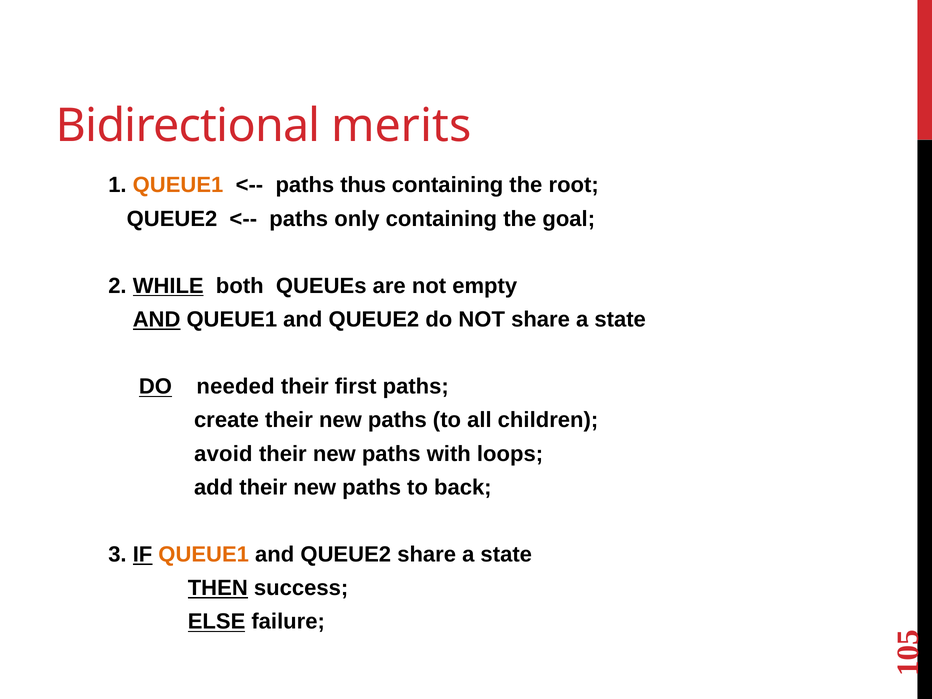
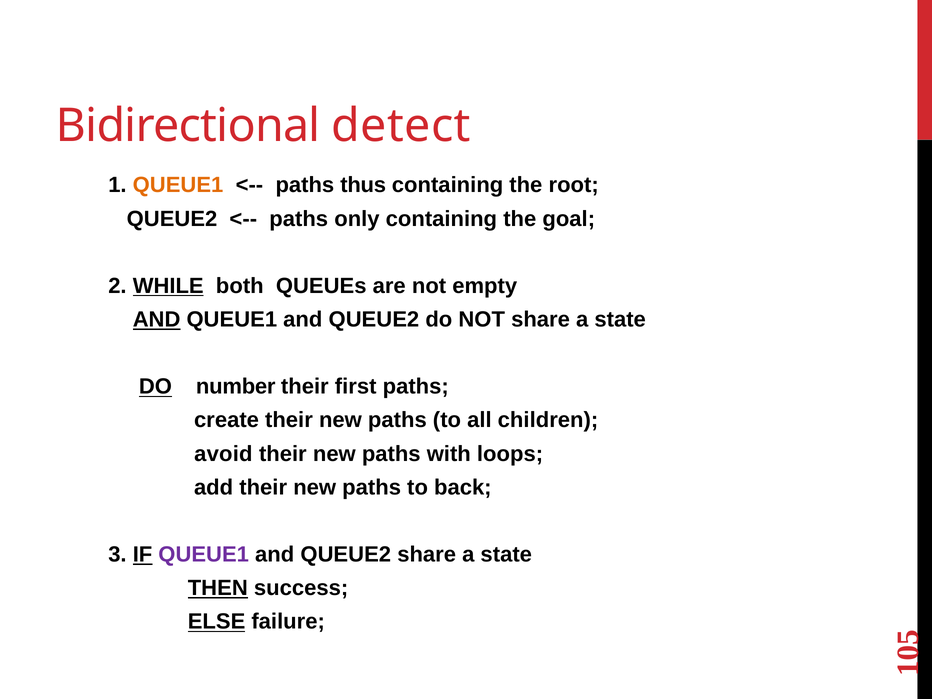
merits: merits -> detect (401, 126)
needed: needed -> number (236, 387)
QUEUE1 colour: orange -> purple (204, 555)
